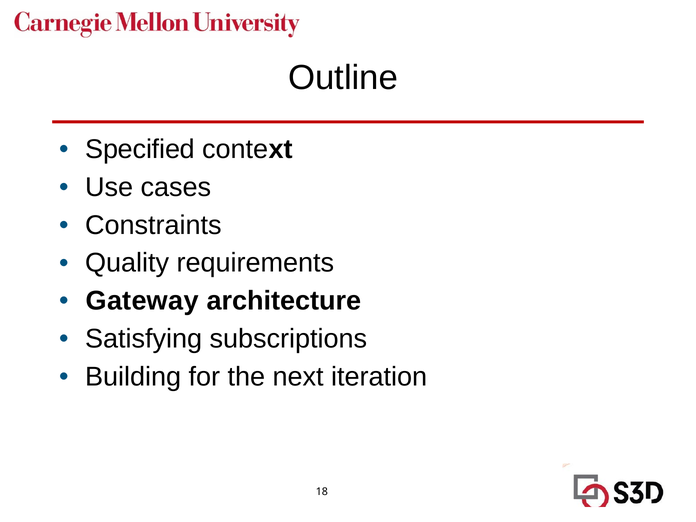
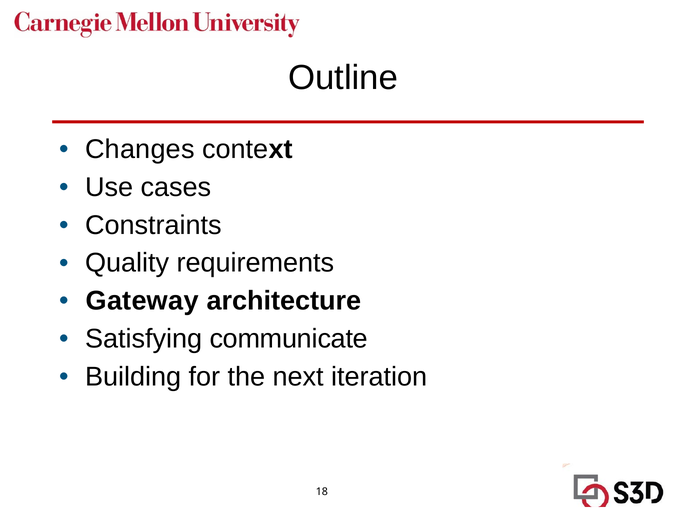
Specified: Specified -> Changes (140, 149)
subscriptions: subscriptions -> communicate (289, 339)
